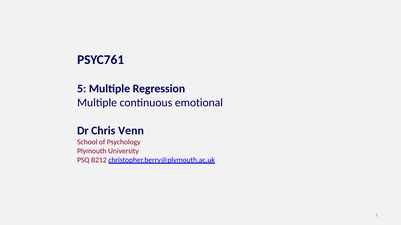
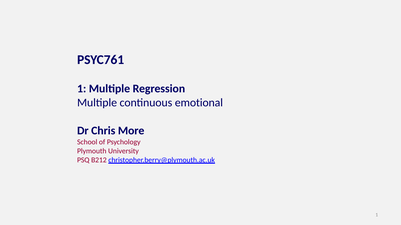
5: 5 -> 1 (82, 89)
Venn: Venn -> More (131, 131)
